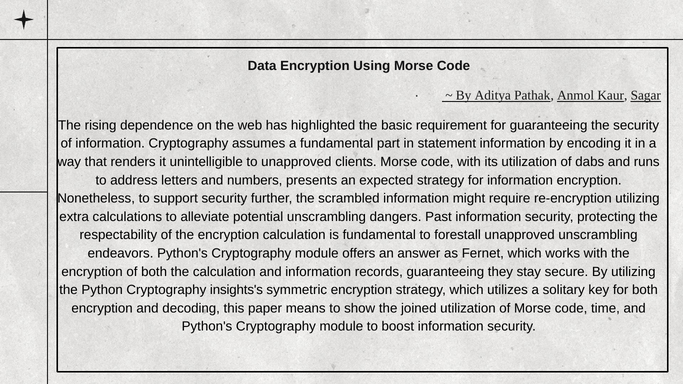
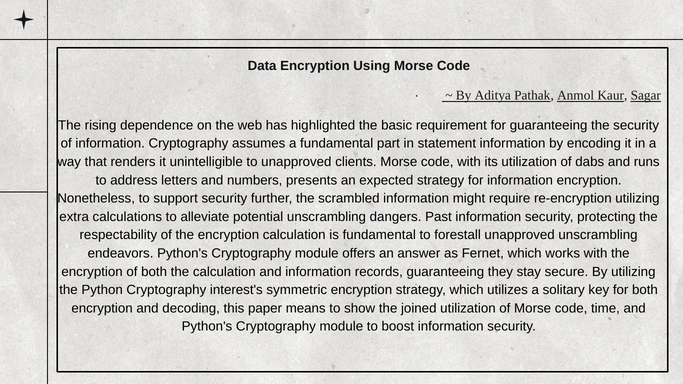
insights's: insights's -> interest's (236, 290)
